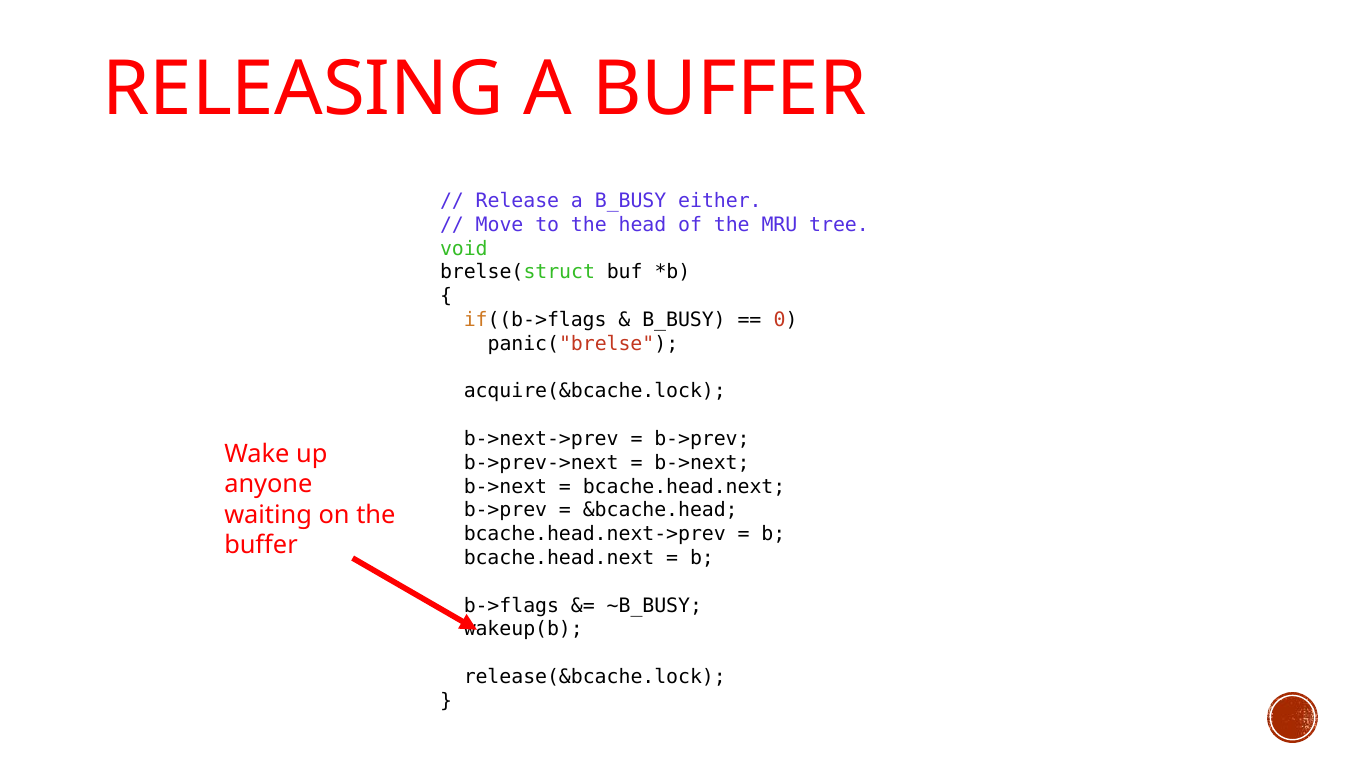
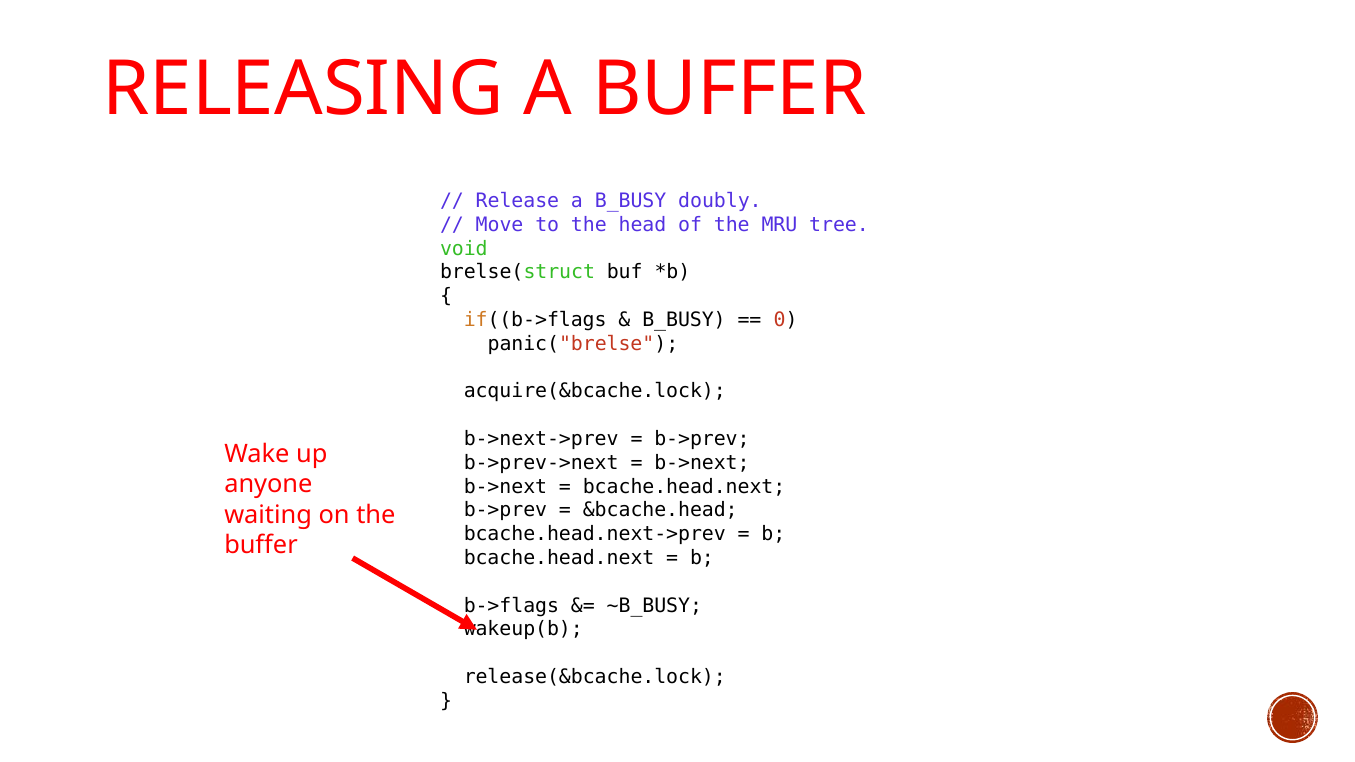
either: either -> doubly (720, 201)
